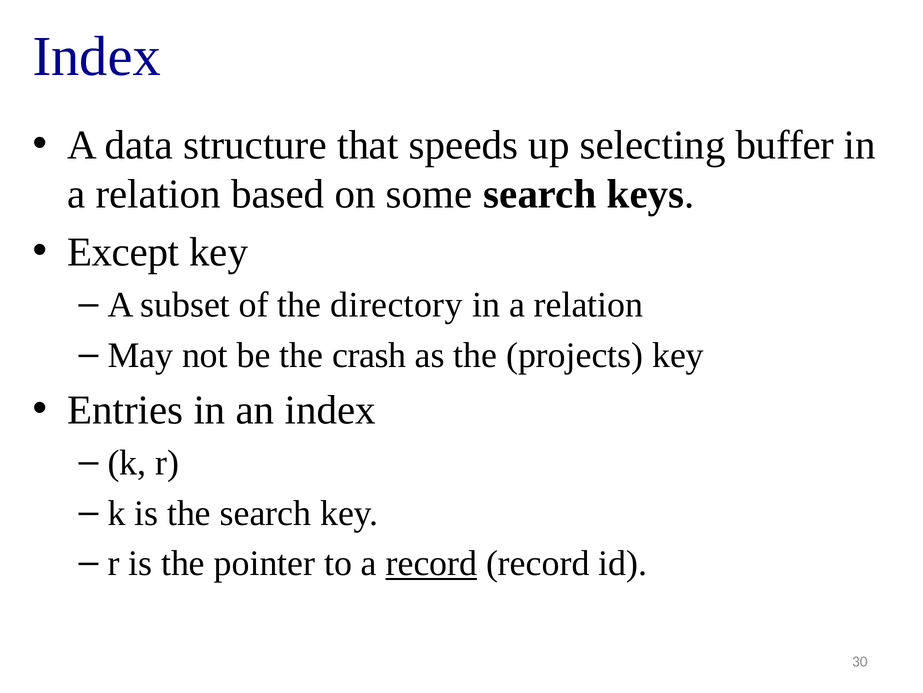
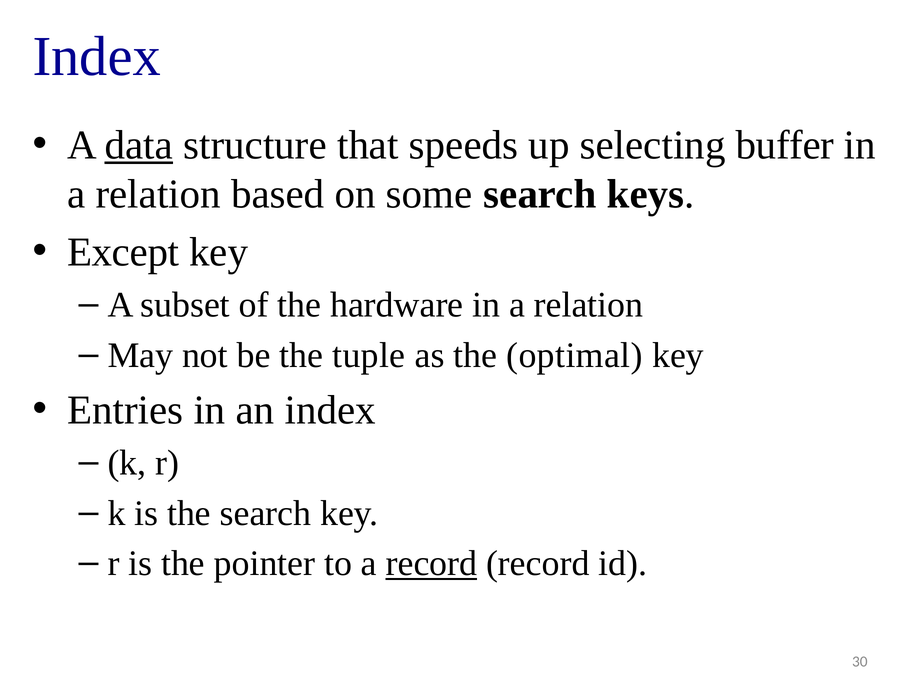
data underline: none -> present (139, 145)
directory: directory -> hardware (397, 305)
crash: crash -> tuple (369, 355)
projects: projects -> optimal (574, 355)
